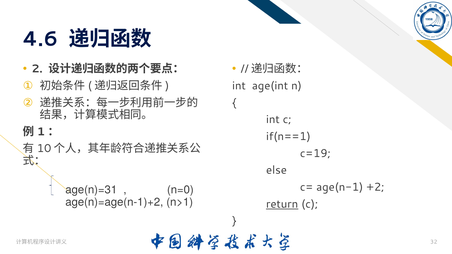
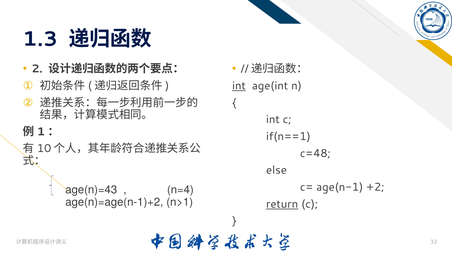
4.6: 4.6 -> 1.3 (40, 39)
int underline: none -> present (239, 86)
c=19: c=19 -> c=48 (315, 153)
age(n)=31: age(n)=31 -> age(n)=43 (91, 190)
n=0: n=0 -> n=4 (180, 190)
